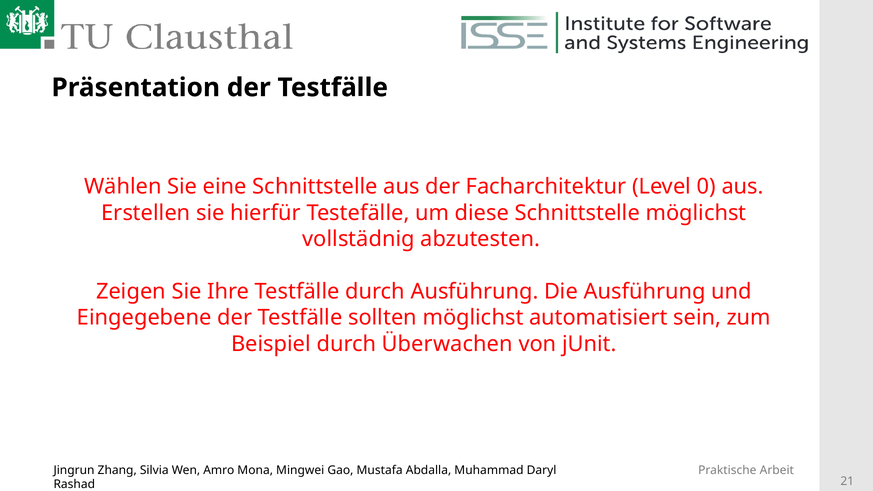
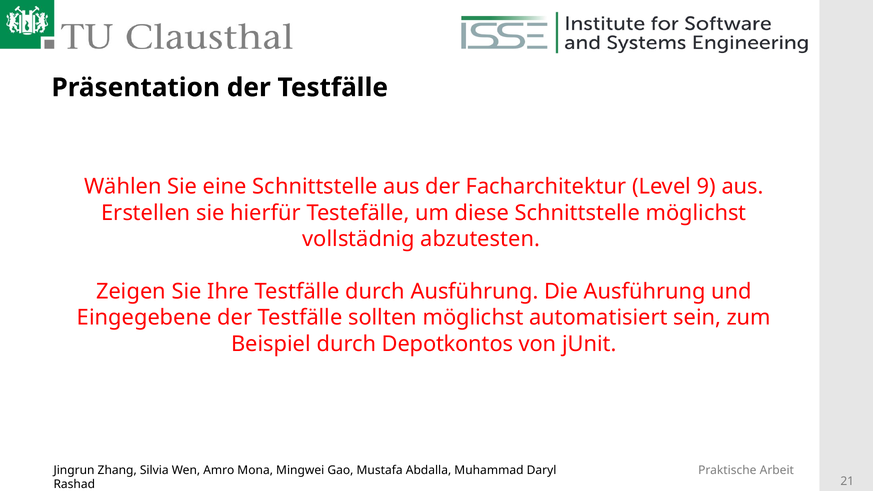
0: 0 -> 9 (706, 187)
Überwachen: Überwachen -> Depotkontos (447, 344)
